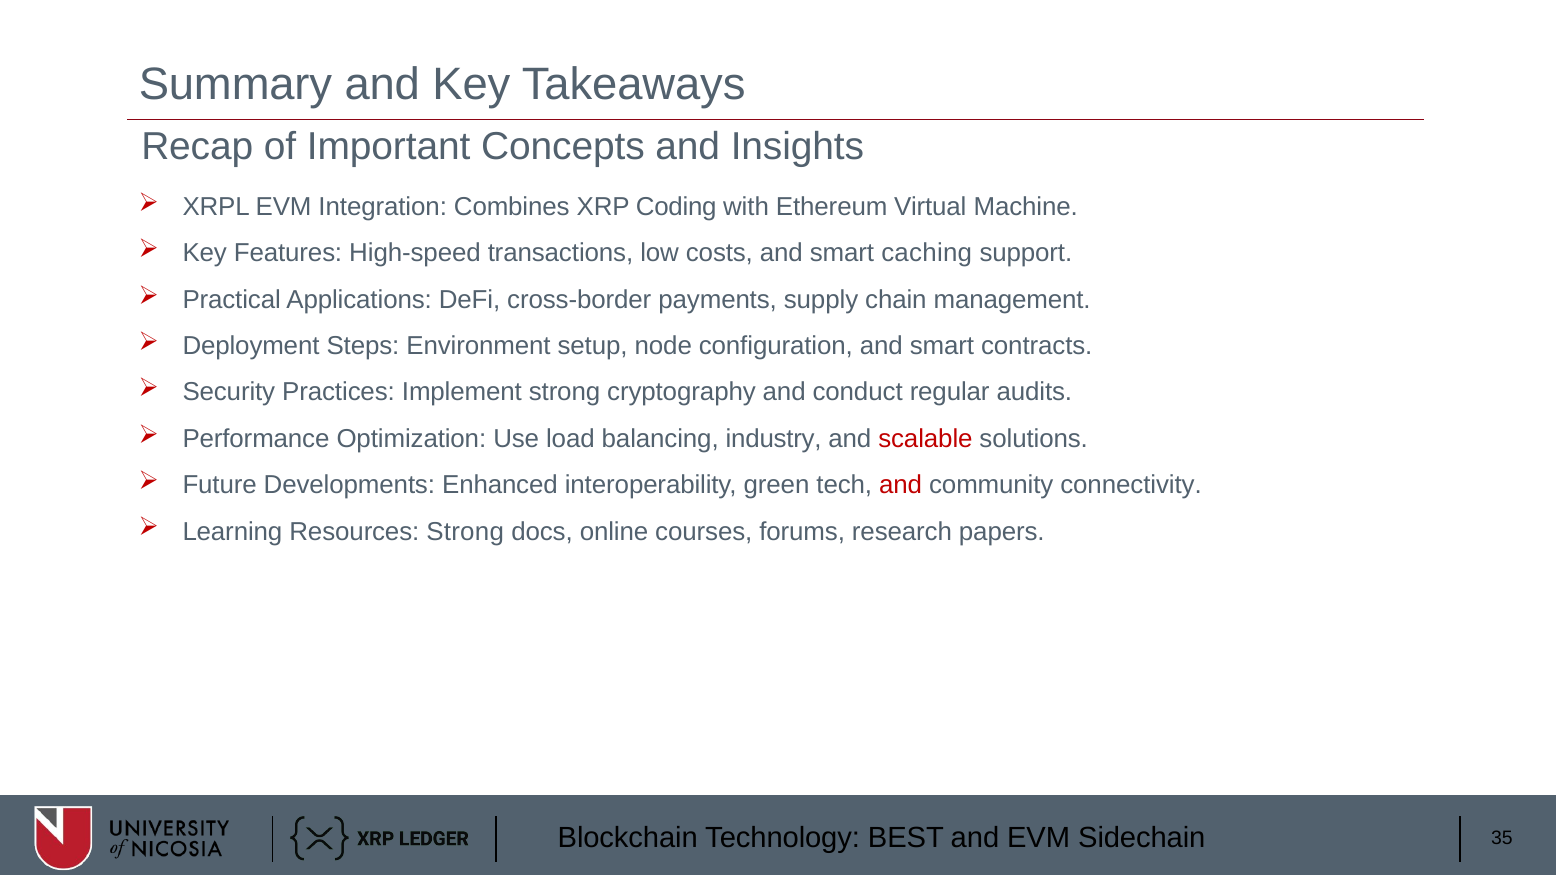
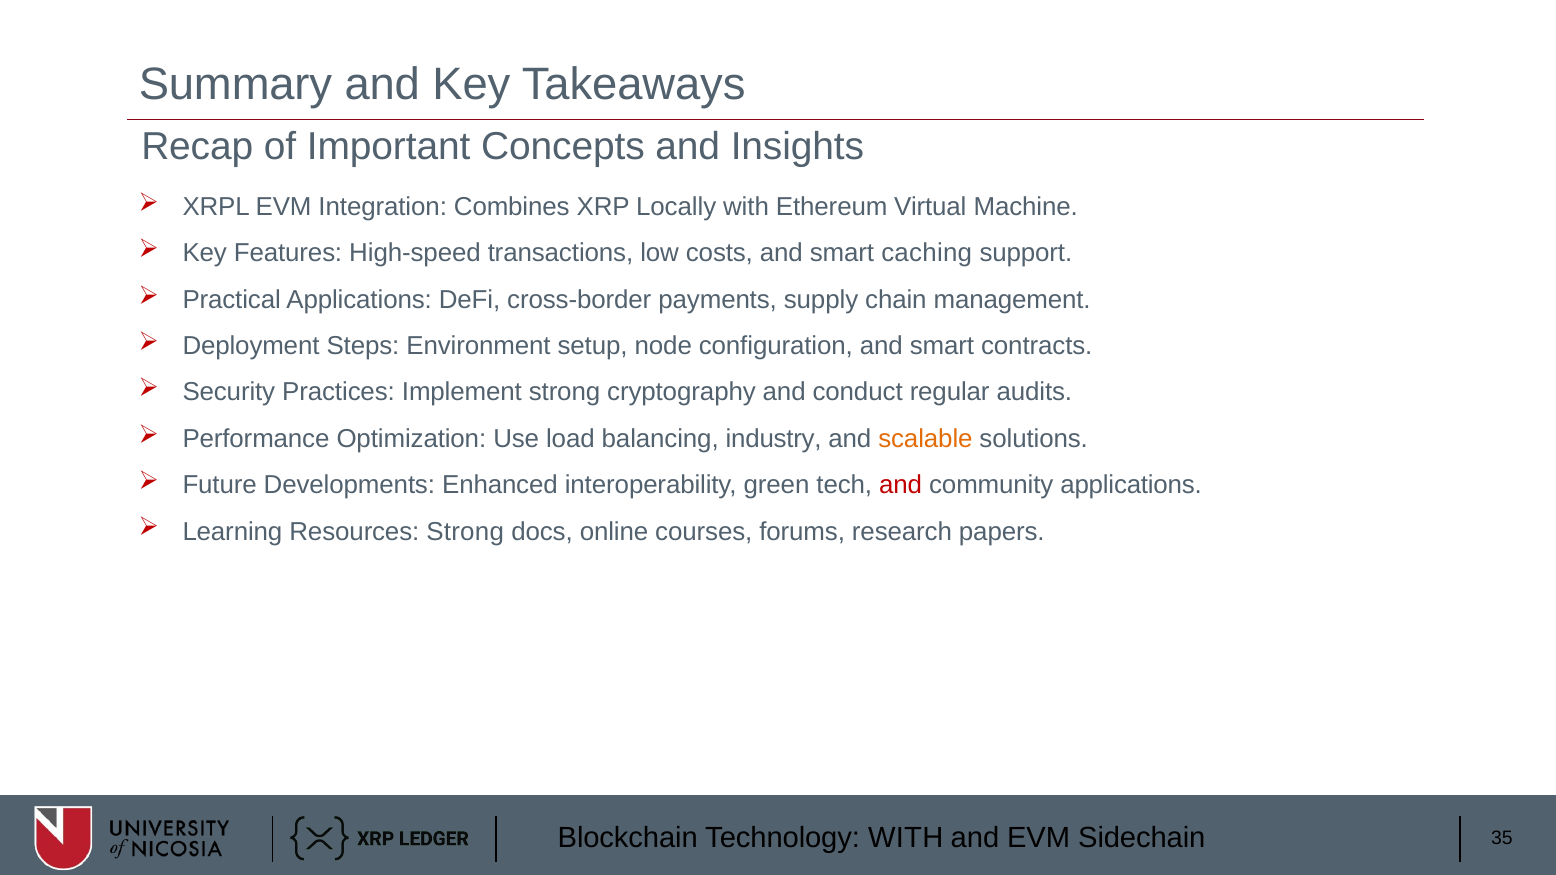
Coding: Coding -> Locally (676, 207)
scalable colour: red -> orange (925, 439)
community connectivity: connectivity -> applications (1131, 485)
BEST: BEST -> WITH (906, 838)
